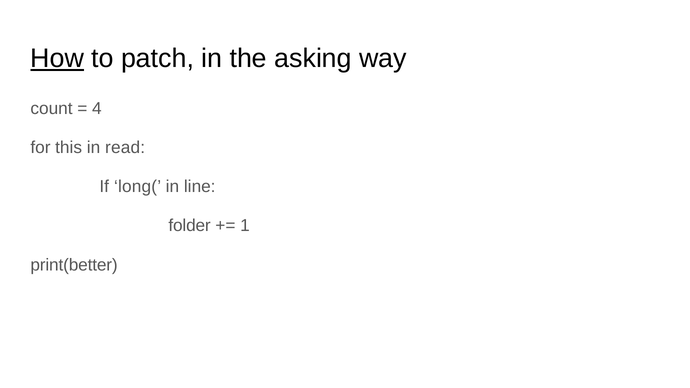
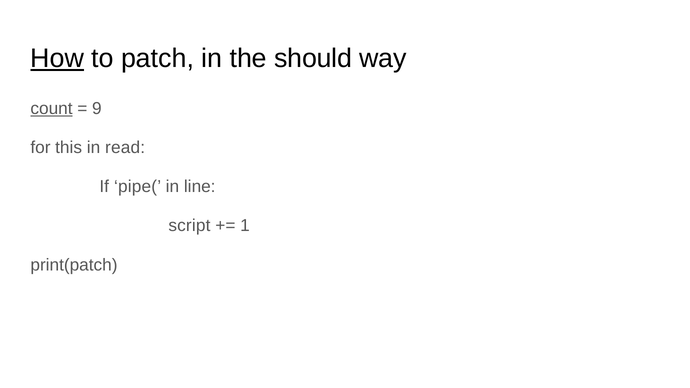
asking: asking -> should (313, 58)
count underline: none -> present (51, 109)
4: 4 -> 9 (97, 109)
long(: long( -> pipe( (138, 187)
folder: folder -> script (189, 226)
print(better: print(better -> print(patch (74, 265)
